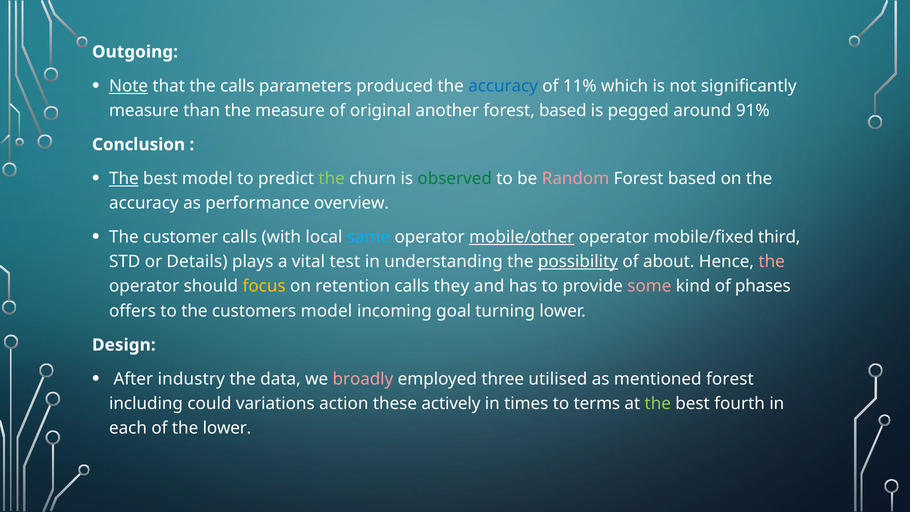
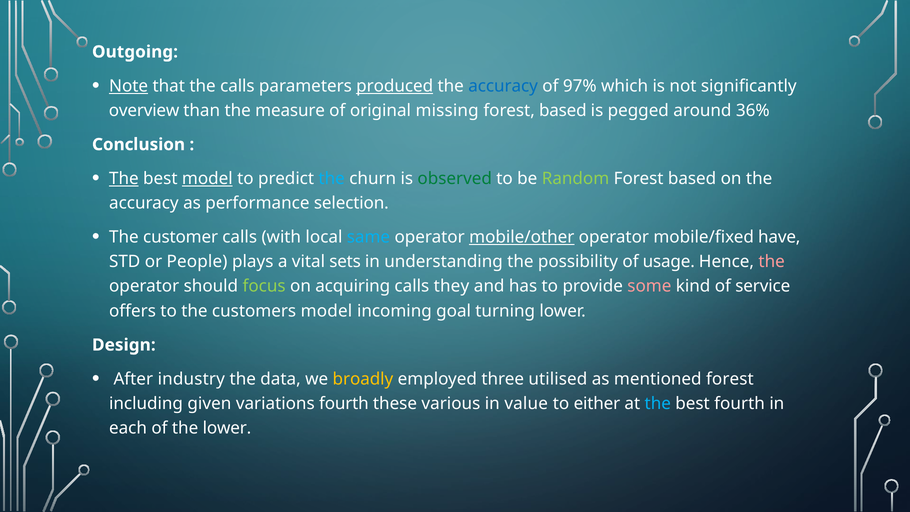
produced underline: none -> present (395, 86)
11%: 11% -> 97% (580, 86)
measure: measure -> overview (144, 110)
another: another -> missing (447, 110)
91%: 91% -> 36% (753, 110)
model underline: none -> present (207, 179)
the colour: light green -> light blue (332, 179)
Random colour: pink -> light green (576, 179)
overview: overview -> selection (351, 203)
third: third -> have (779, 237)
Details: Details -> People (197, 262)
test: test -> sets (345, 262)
possibility underline: present -> none (578, 262)
about: about -> usage (669, 262)
focus colour: yellow -> light green (264, 286)
retention: retention -> acquiring (353, 286)
phases: phases -> service (763, 286)
broadly colour: pink -> yellow (363, 379)
could: could -> given (209, 403)
variations action: action -> fourth (344, 403)
actively: actively -> various (451, 403)
times: times -> value (526, 403)
terms: terms -> either (597, 403)
the colour: light green -> light blue (658, 403)
